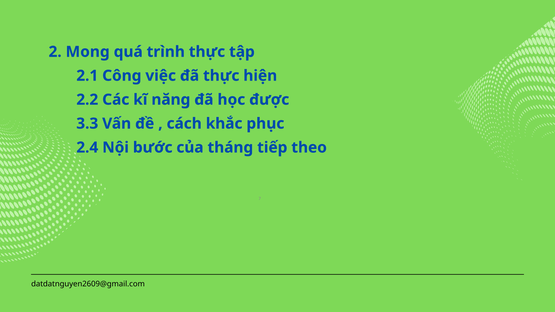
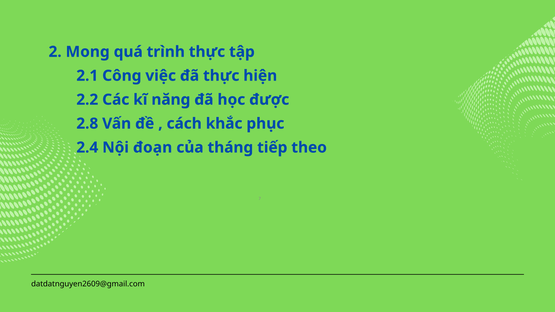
3.3: 3.3 -> 2.8 (87, 124)
bước: bước -> đoạn (153, 148)
